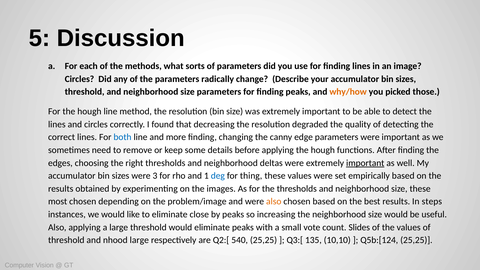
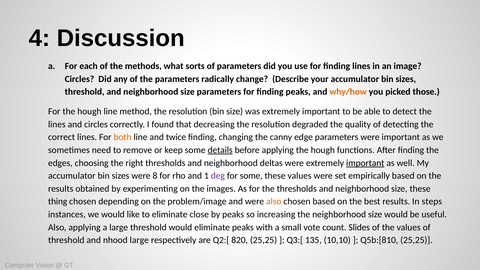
5: 5 -> 4 (39, 38)
both colour: blue -> orange (123, 137)
more: more -> twice (176, 137)
details underline: none -> present (220, 150)
3: 3 -> 8 (155, 176)
deg colour: blue -> purple (218, 176)
for thing: thing -> some (251, 176)
most: most -> thing (58, 202)
540: 540 -> 820 (240, 240)
Q5b:[124: Q5b:[124 -> Q5b:[810 (379, 240)
